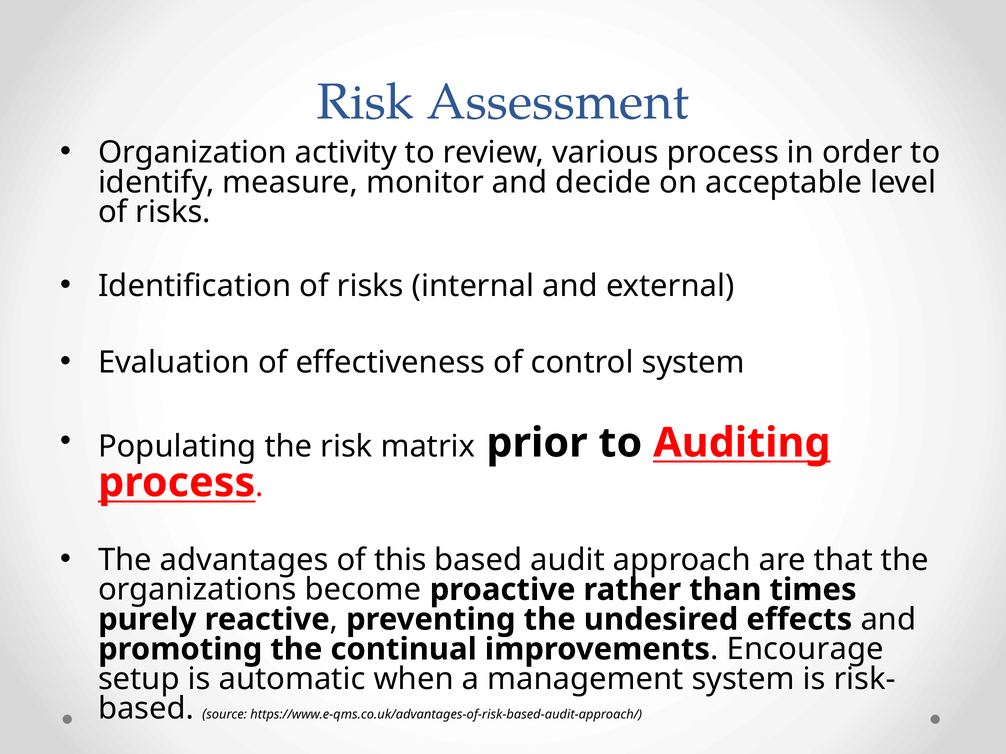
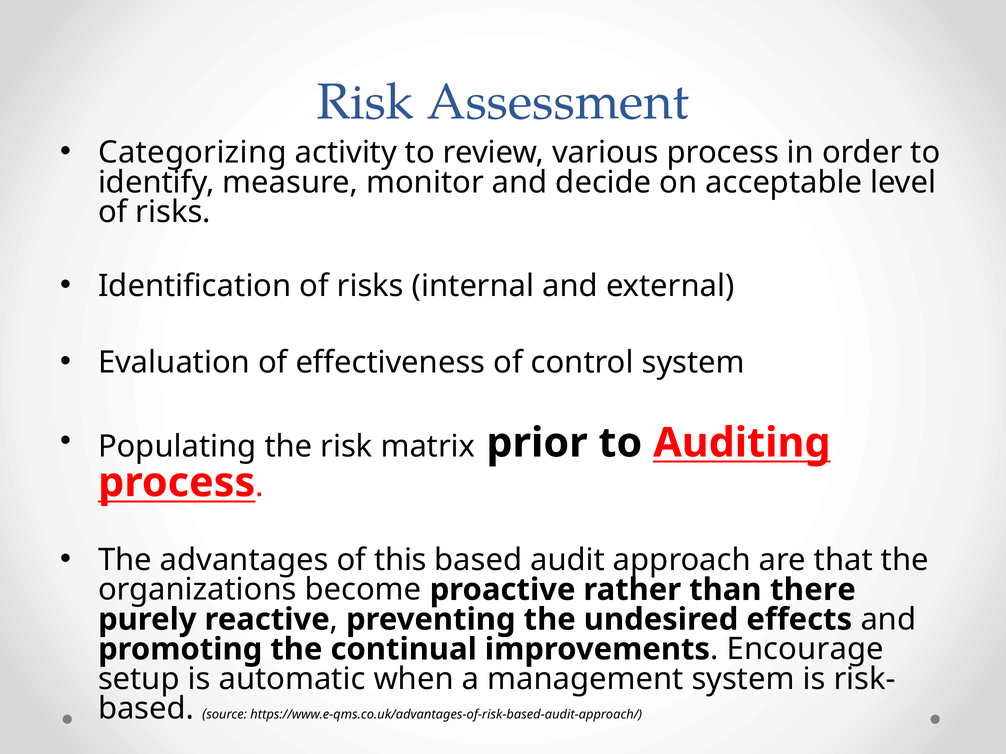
Organization: Organization -> Categorizing (192, 153)
times: times -> there (813, 590)
